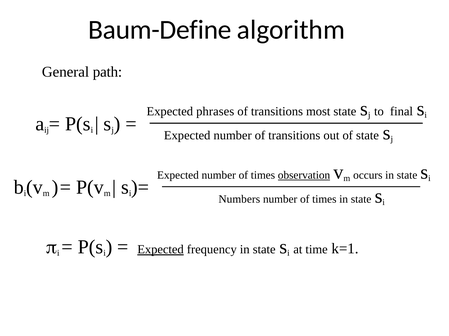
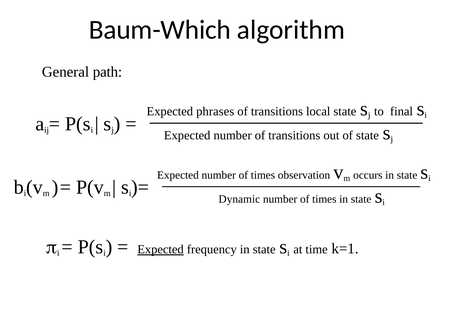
Baum-Define: Baum-Define -> Baum-Which (160, 30)
most: most -> local (318, 112)
observation underline: present -> none (304, 176)
Numbers: Numbers -> Dynamic (239, 200)
